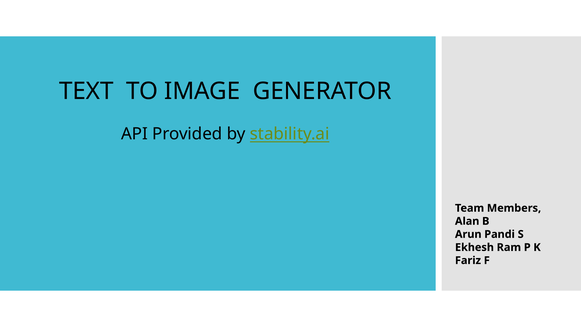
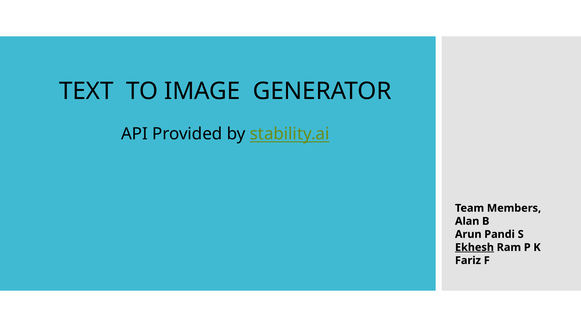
Ekhesh underline: none -> present (474, 247)
